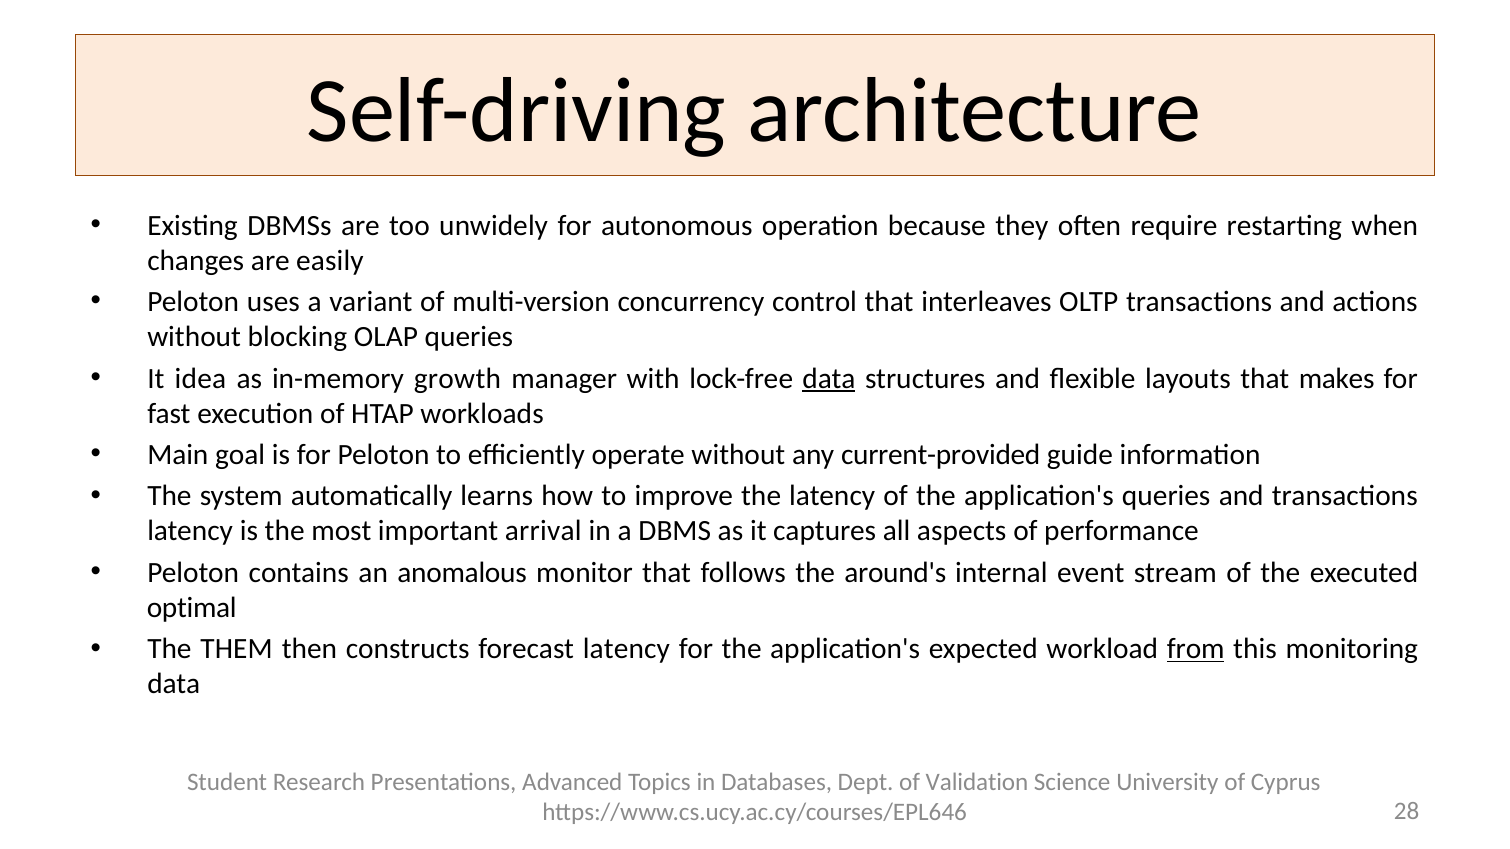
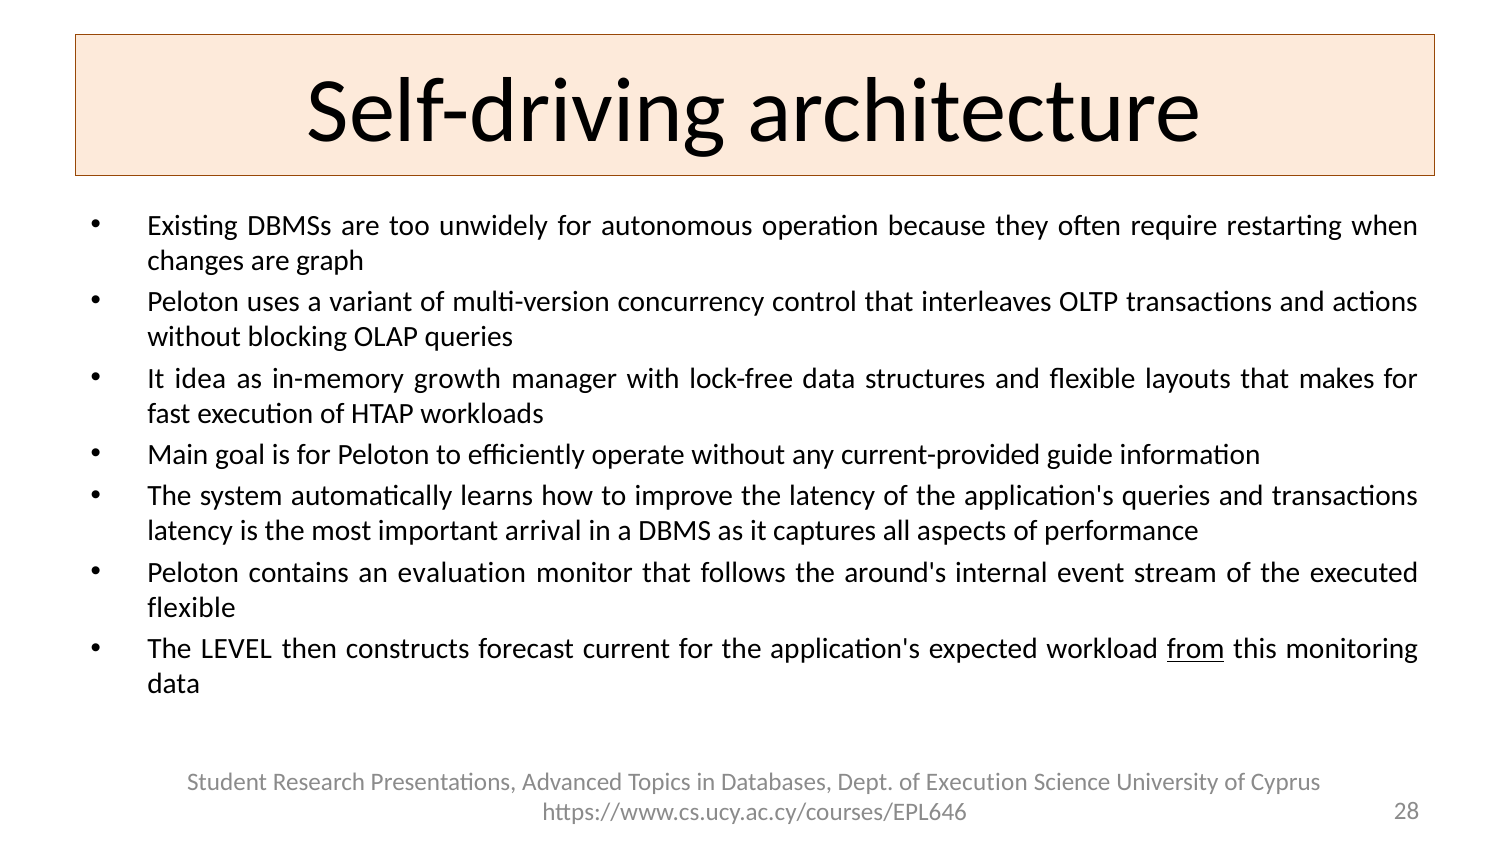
easily: easily -> graph (330, 261)
data underline: present -> none (829, 379)
anomalous: anomalous -> evaluation (462, 573)
optimal: optimal -> flexible (191, 608)
THEM: THEM -> LEVEL (237, 649)
forecast latency: latency -> current (626, 649)
of Validation: Validation -> Execution (977, 782)
